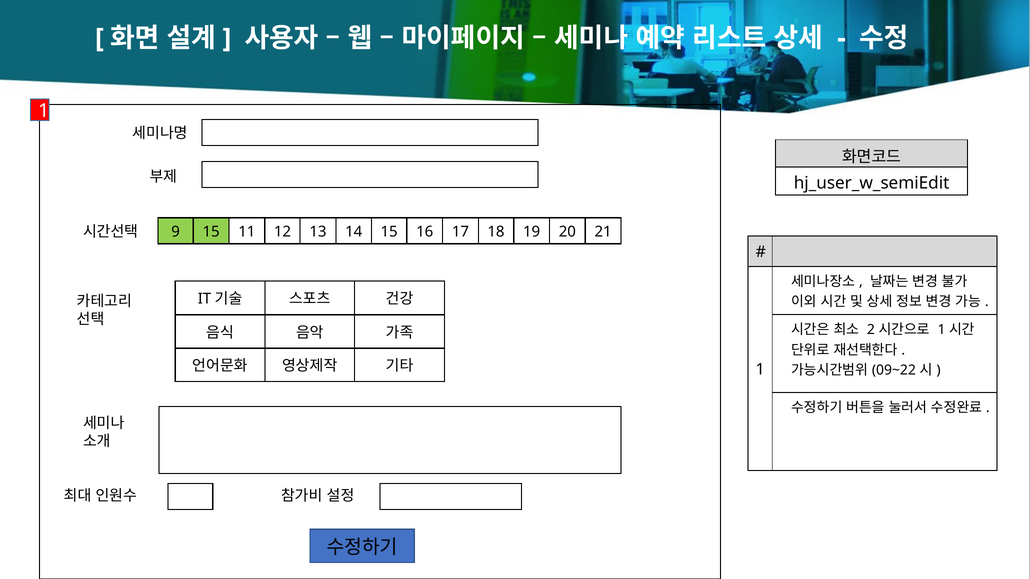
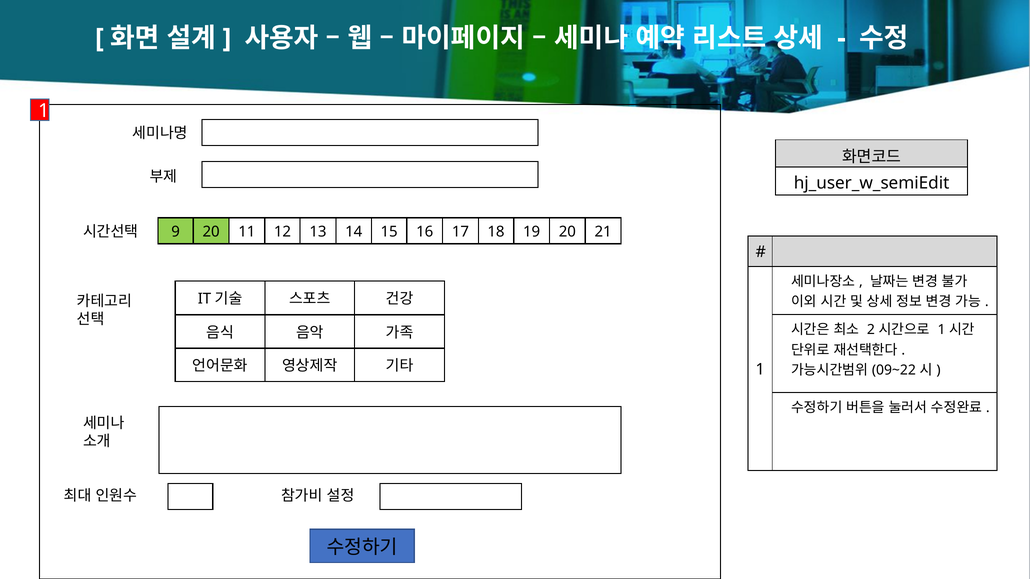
9 15: 15 -> 20 (211, 232)
